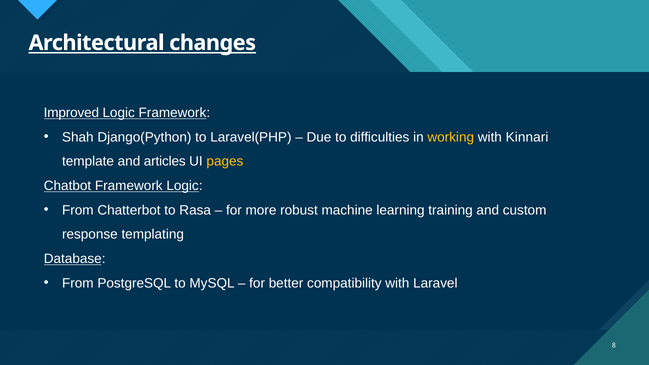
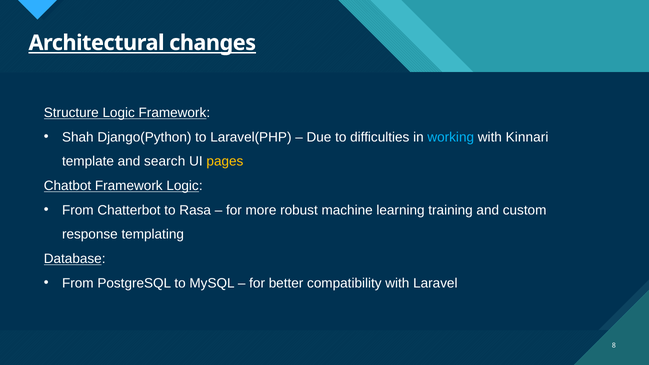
Improved: Improved -> Structure (71, 113)
working colour: yellow -> light blue (451, 137)
articles: articles -> search (165, 161)
